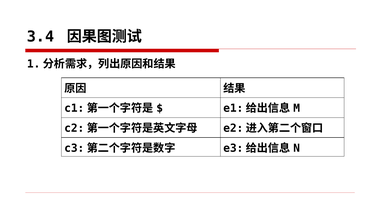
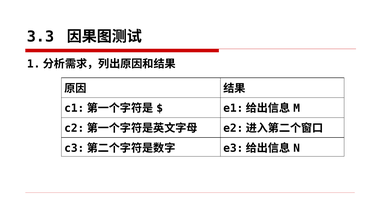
3.4: 3.4 -> 3.3 (41, 37)
